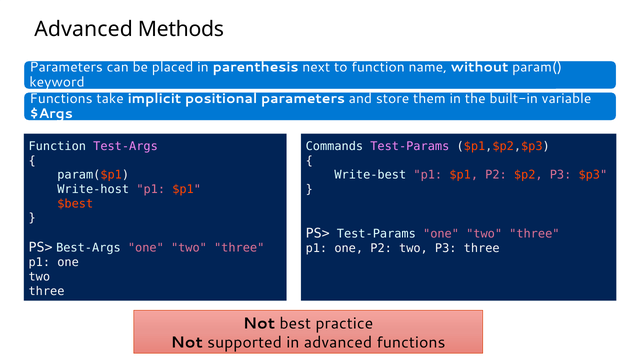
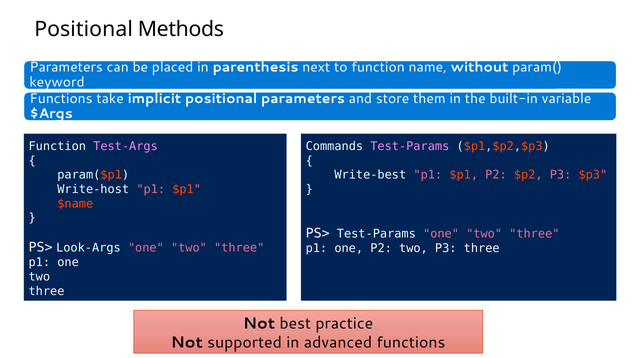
Advanced: Advanced -> Positional (84, 29)
$best: $best -> $name (75, 204)
Best-Args: Best-Args -> Look-Args (88, 248)
